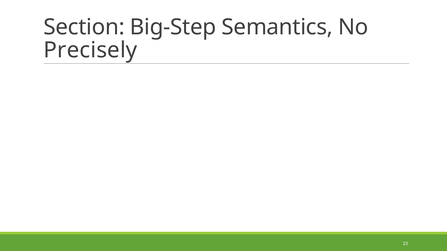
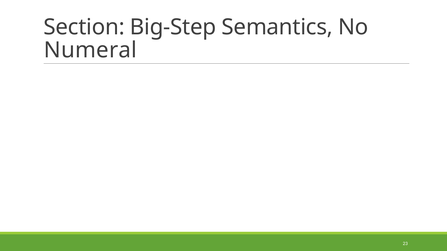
Precisely: Precisely -> Numeral (90, 50)
